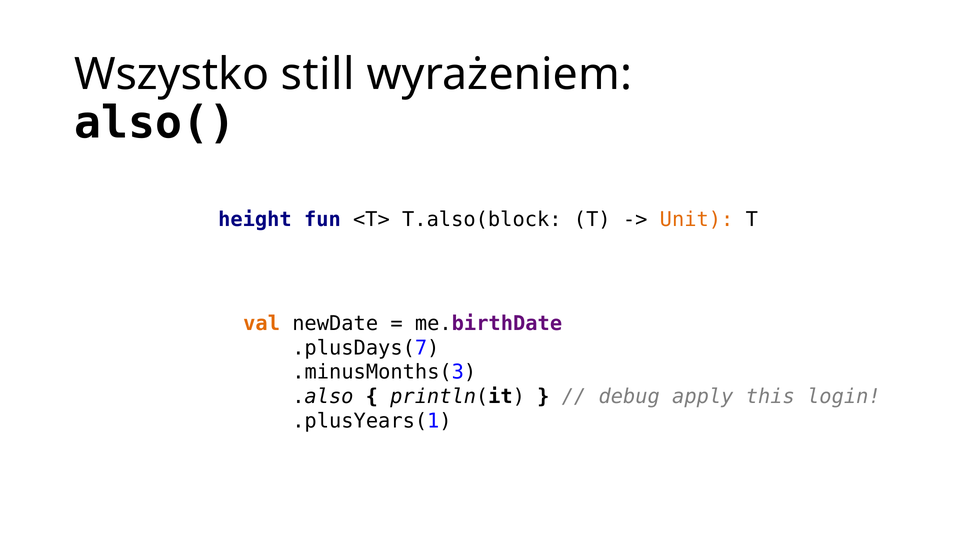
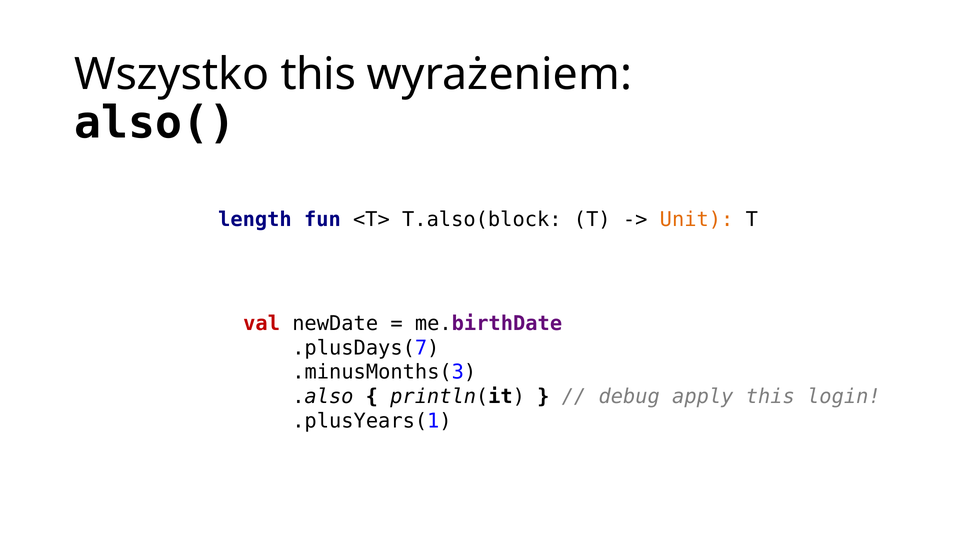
Wszystko still: still -> this (318, 75)
height: height -> length (255, 219)
val colour: orange -> red (262, 323)
